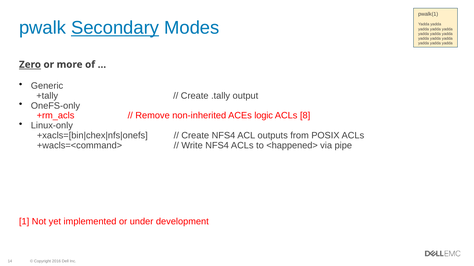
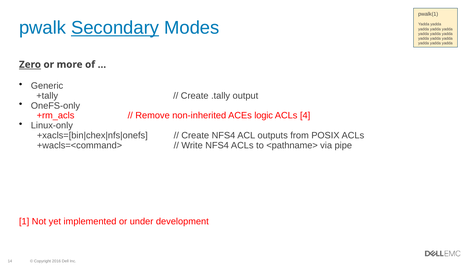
8: 8 -> 4 (305, 116)
<happened>: <happened> -> <pathname> (292, 146)
